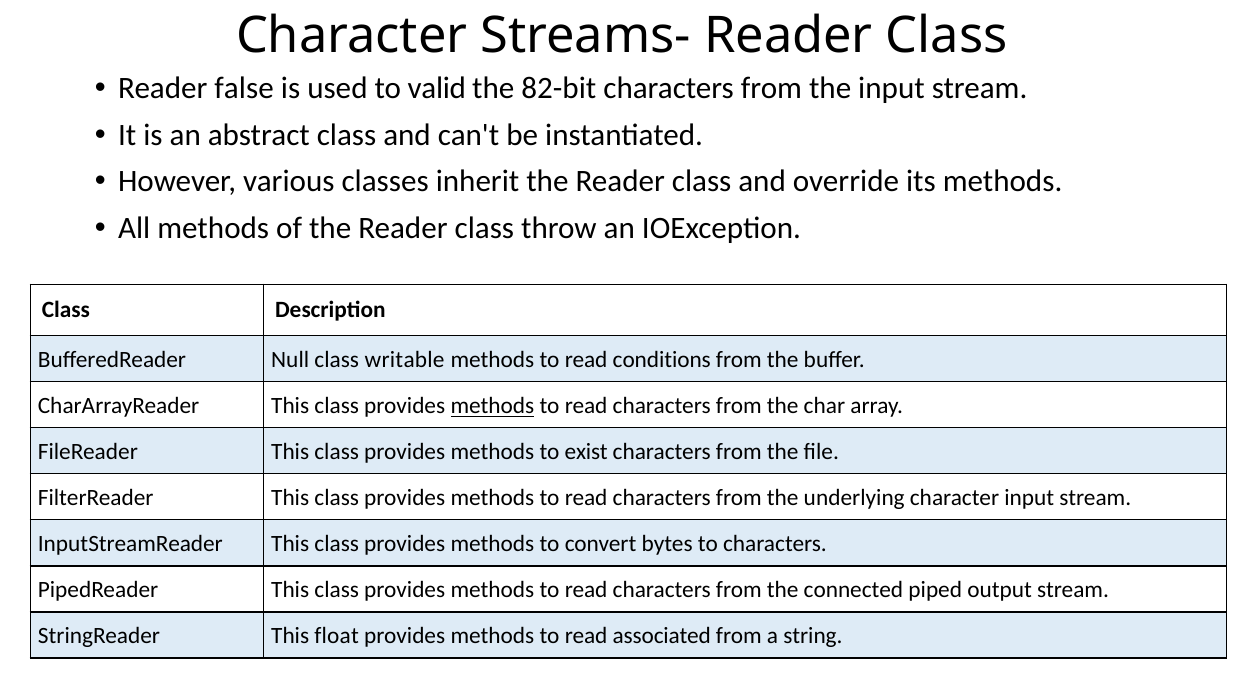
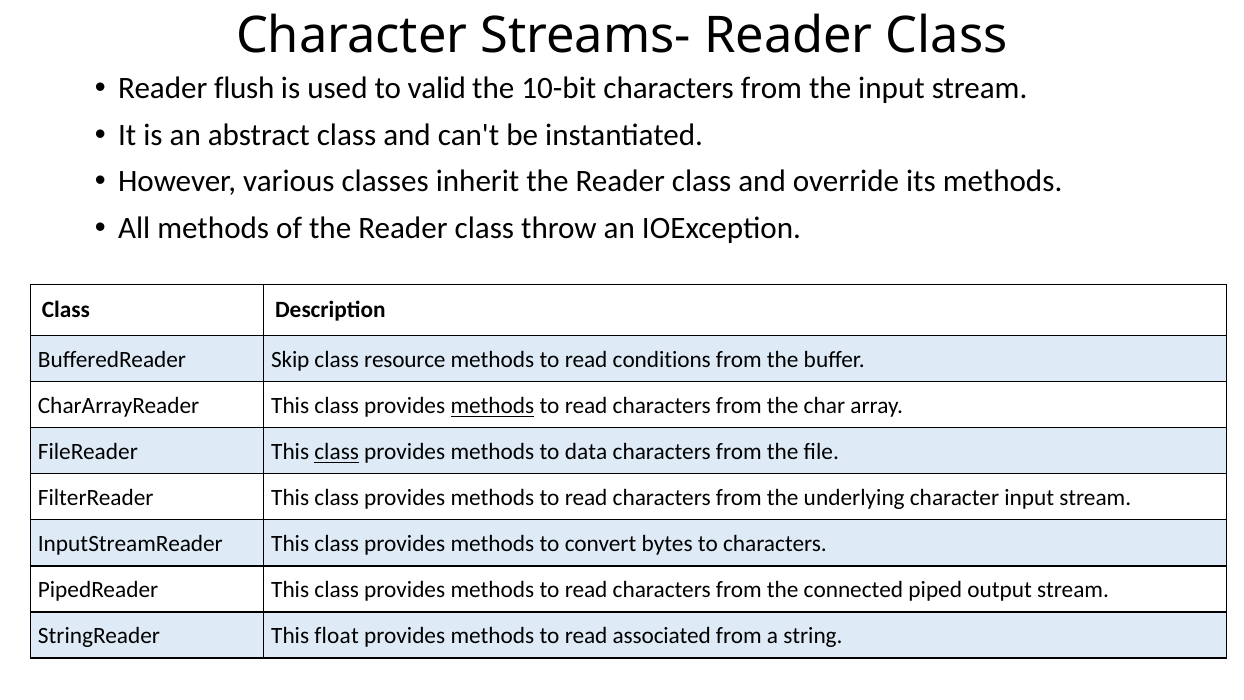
false: false -> flush (244, 89)
82-bit: 82-bit -> 10-bit (559, 89)
Null: Null -> Skip (290, 360)
writable: writable -> resource (405, 360)
class underline: none -> present (337, 452)
exist: exist -> data (586, 452)
